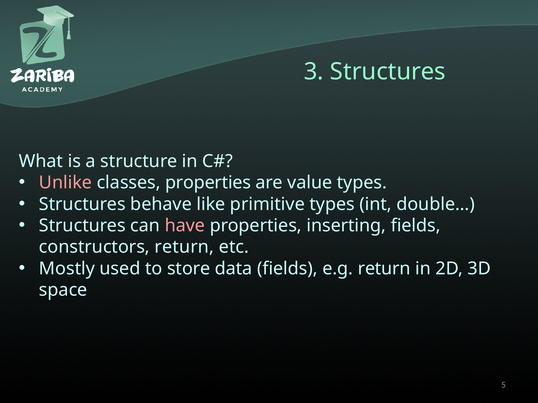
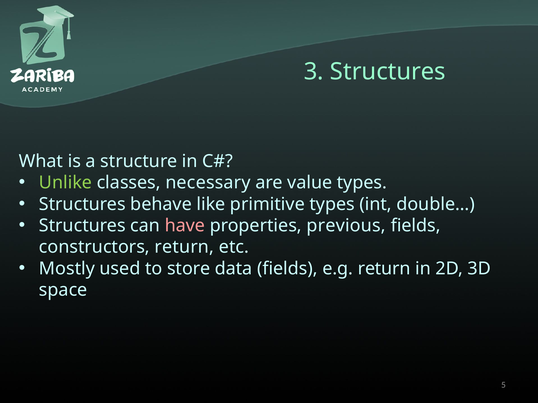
Unlike colour: pink -> light green (66, 183)
classes properties: properties -> necessary (208, 183)
inserting: inserting -> previous (346, 226)
